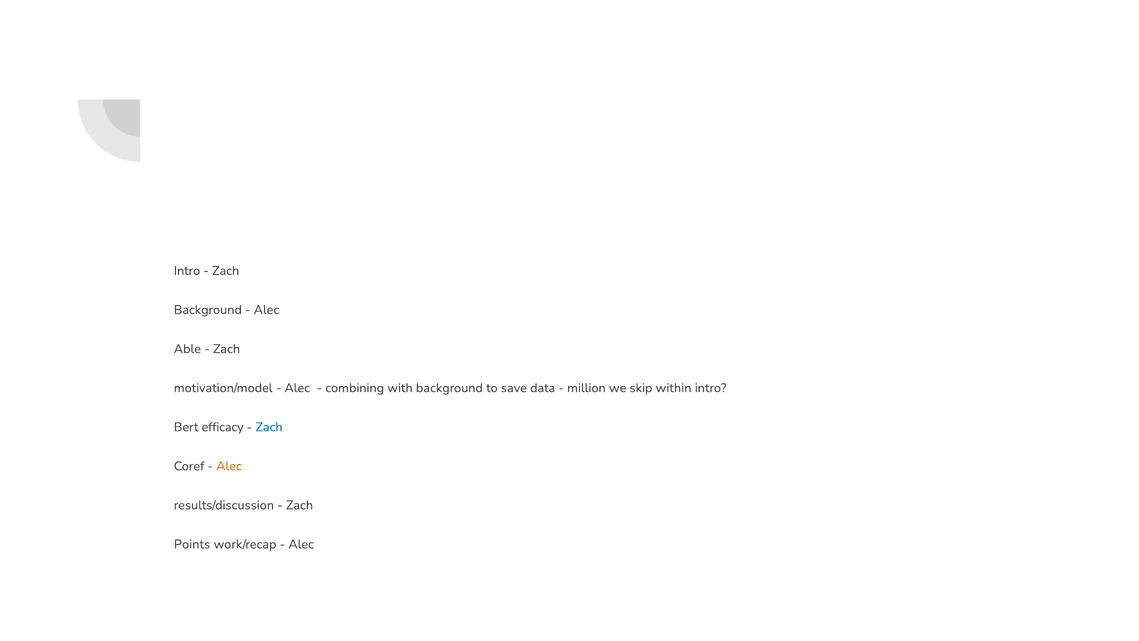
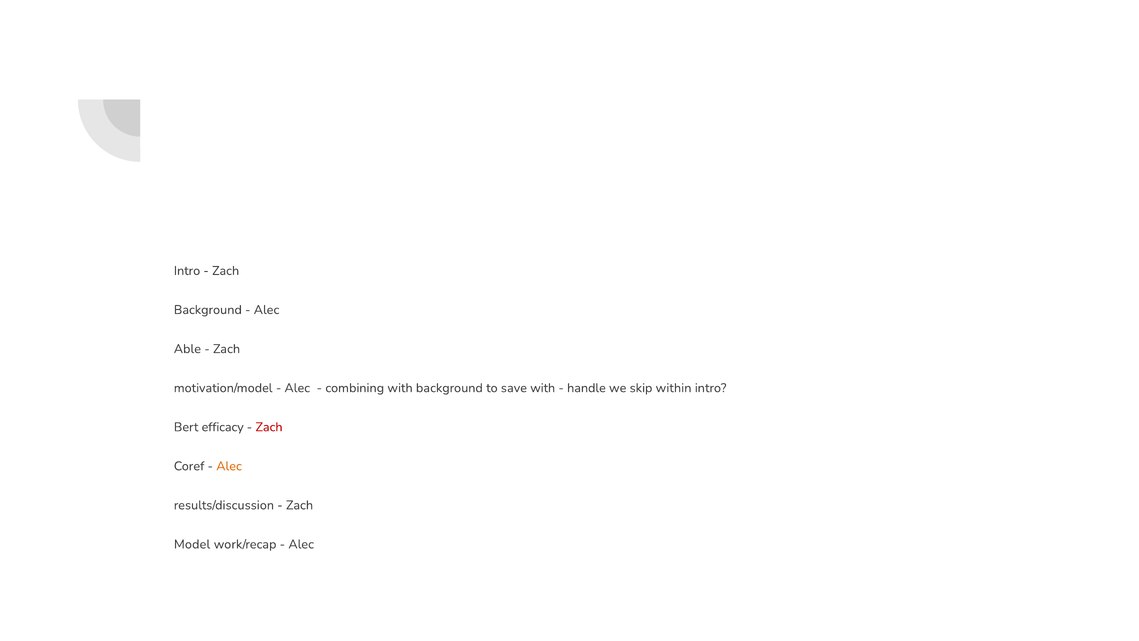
save data: data -> with (543, 388)
million: million -> handle (586, 388)
Zach colour: blue -> red (269, 427)
Points: Points -> Model (192, 544)
